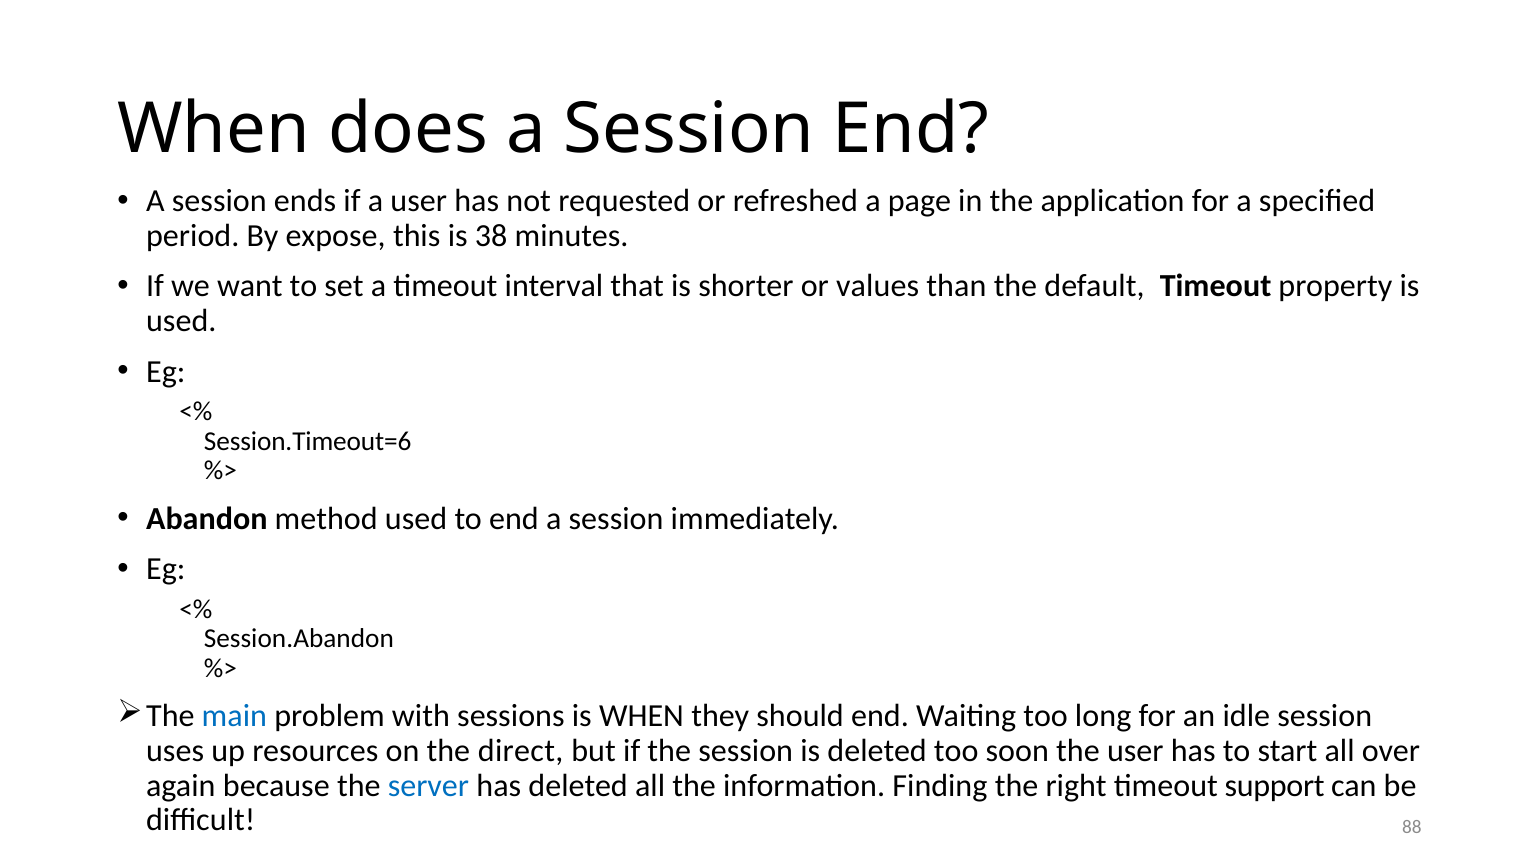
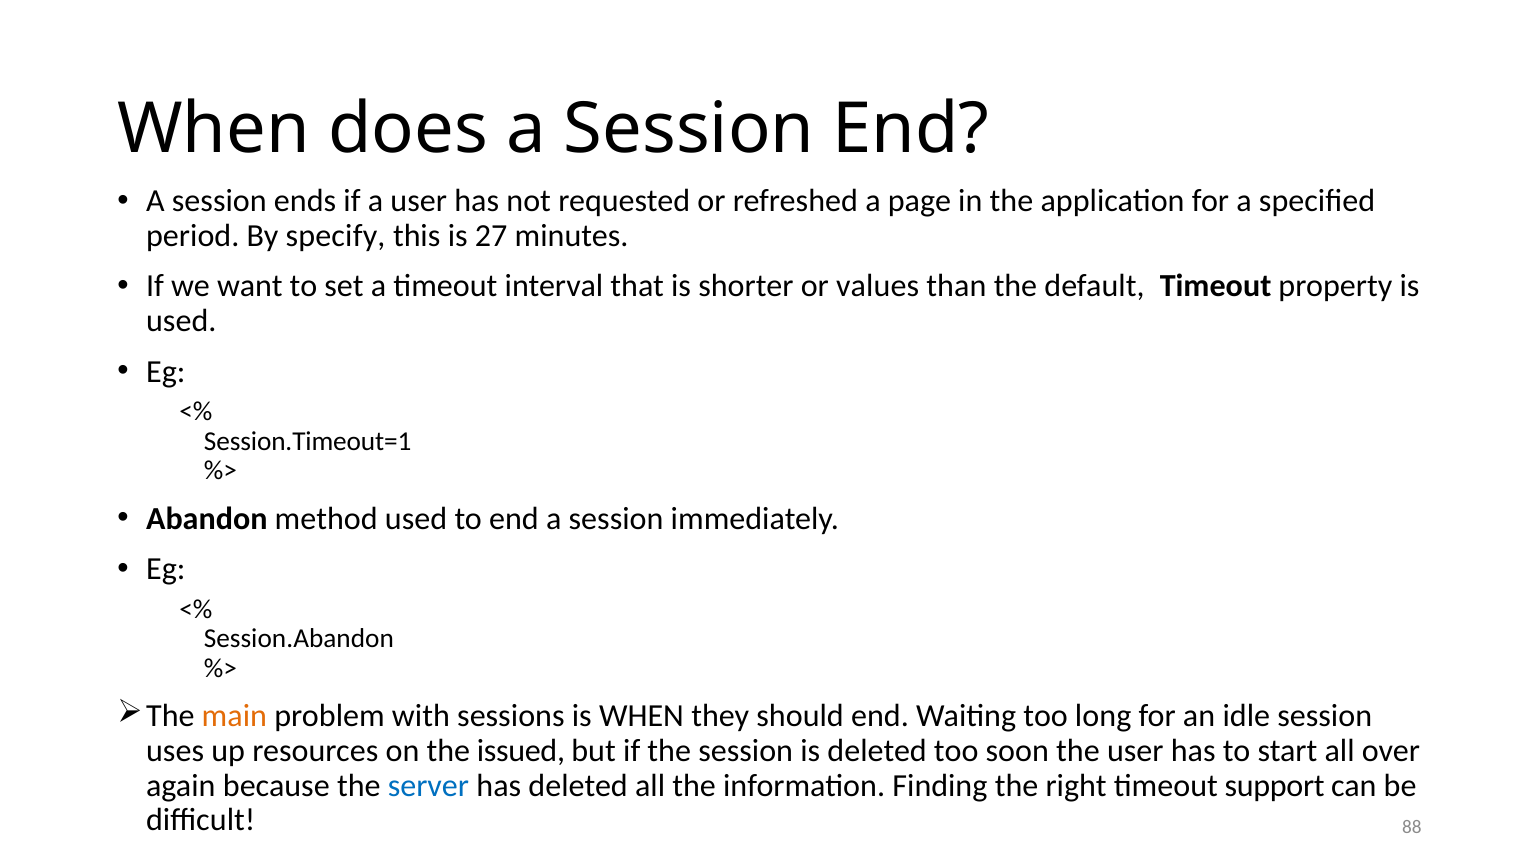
expose: expose -> specify (335, 235)
38: 38 -> 27 (491, 235)
Session.Timeout=6: Session.Timeout=6 -> Session.Timeout=1 (308, 441)
main colour: blue -> orange (234, 716)
direct: direct -> issued (521, 751)
